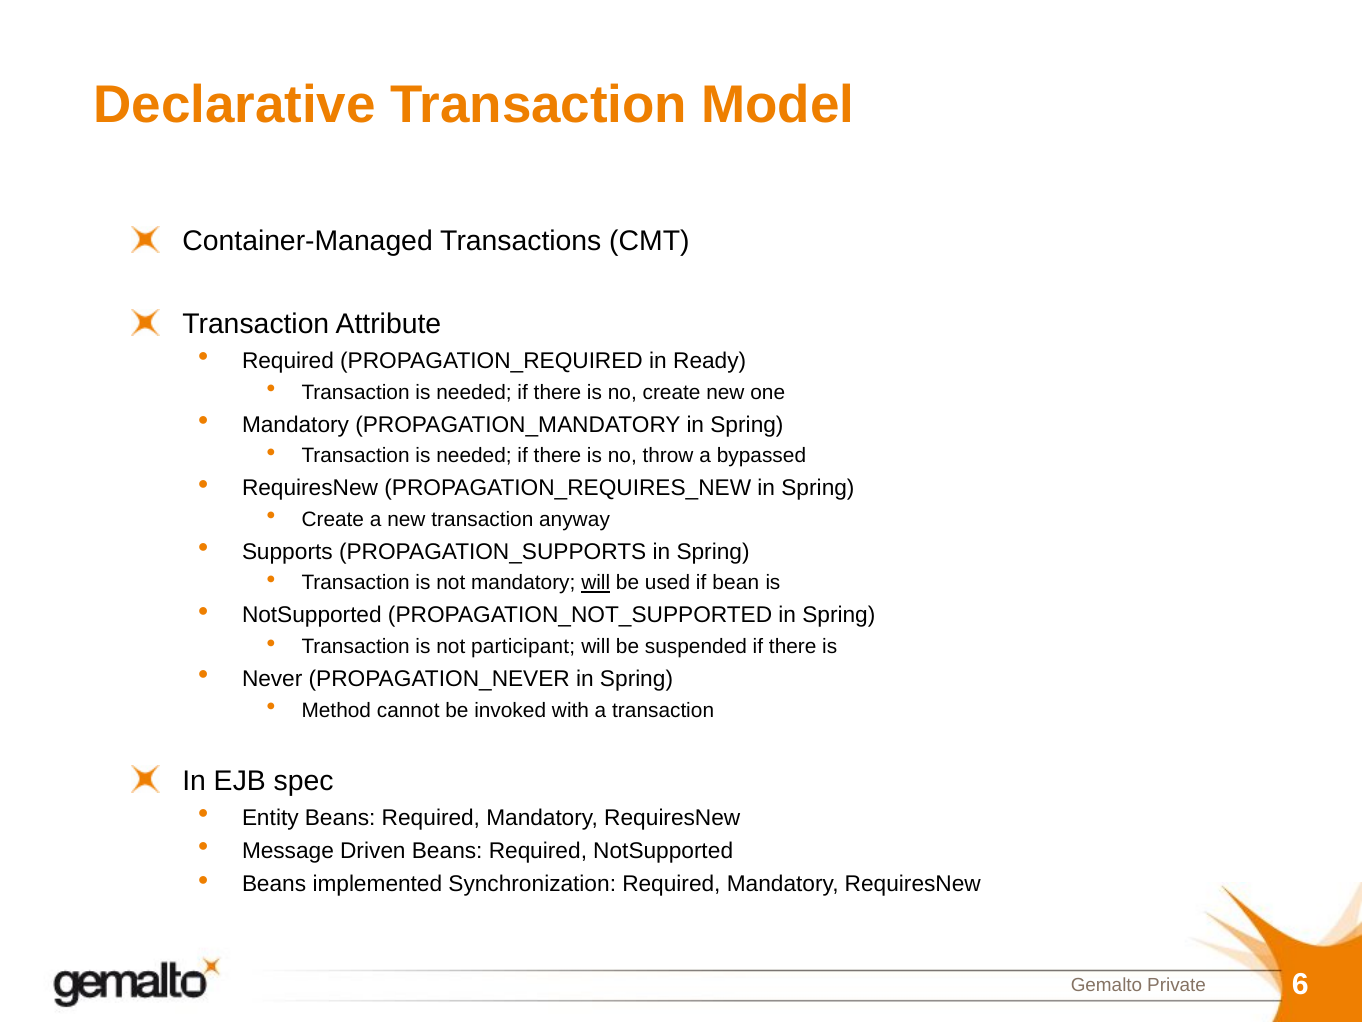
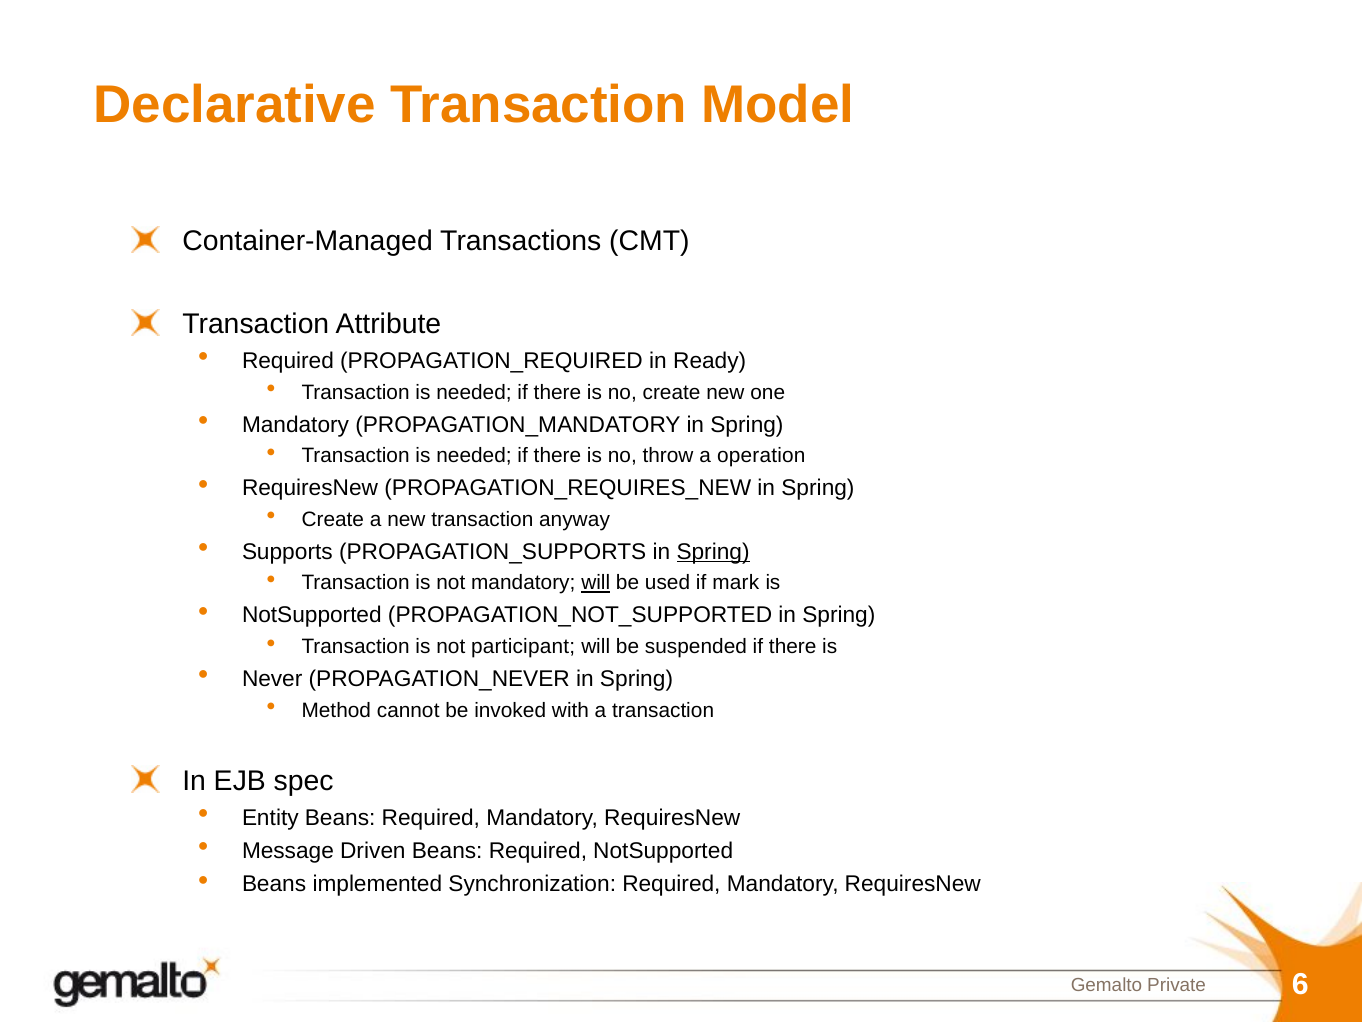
bypassed: bypassed -> operation (761, 456)
Spring underline: none -> present (713, 552)
bean: bean -> mark (736, 583)
